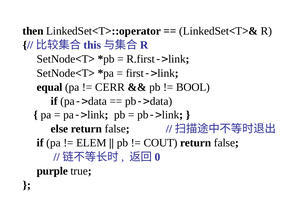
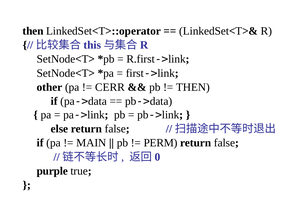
equal: equal -> other (49, 87)
BOOL: BOOL -> THEN (193, 87)
ELEM: ELEM -> MAIN (91, 143)
COUT: COUT -> PERM (161, 143)
